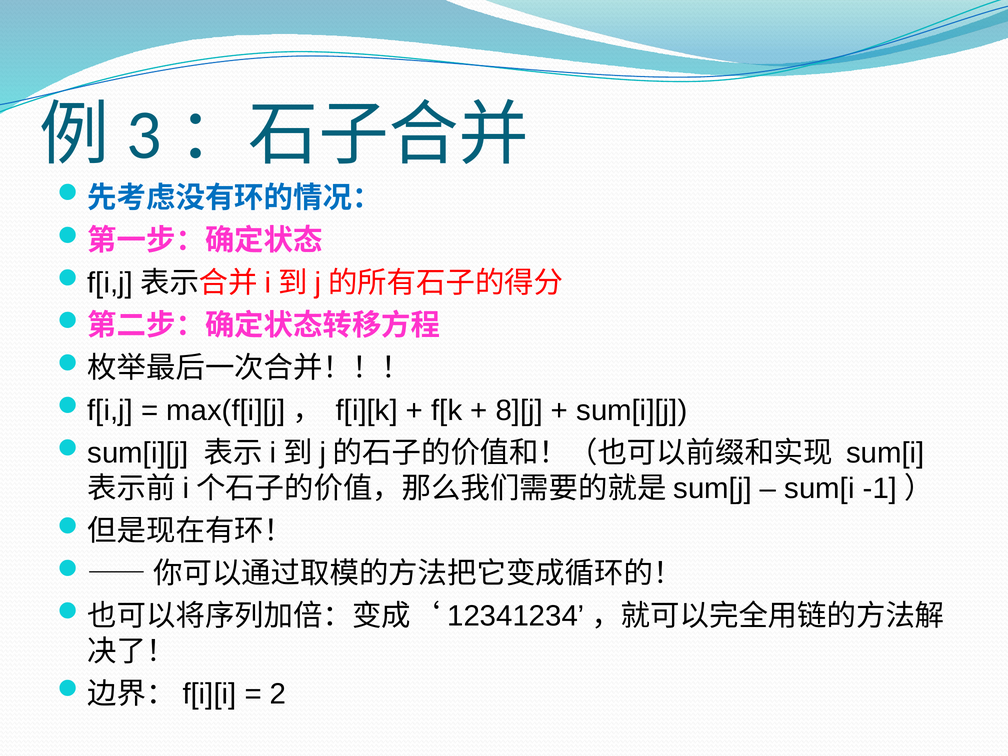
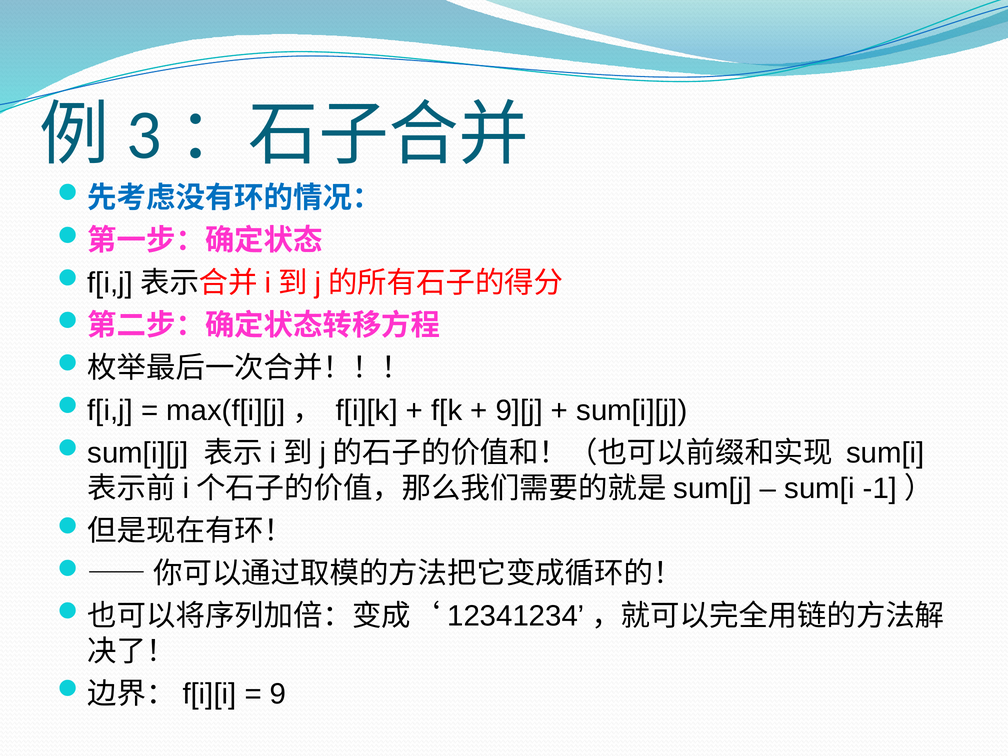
8][j: 8][j -> 9][j (519, 411)
2: 2 -> 9 (278, 694)
